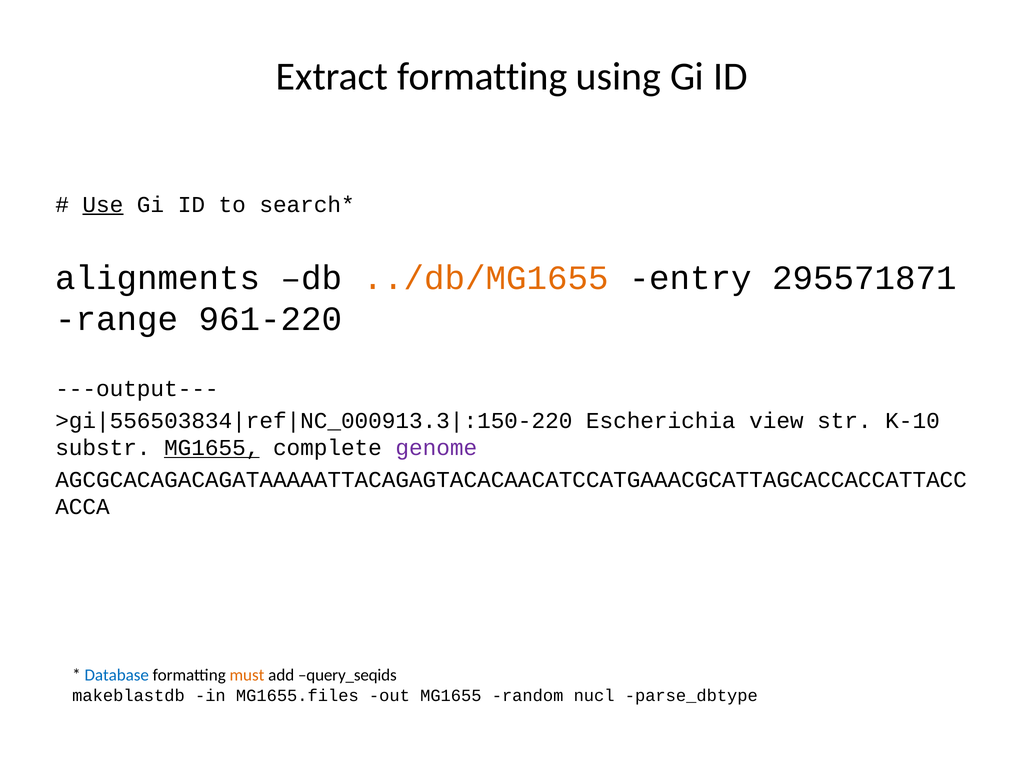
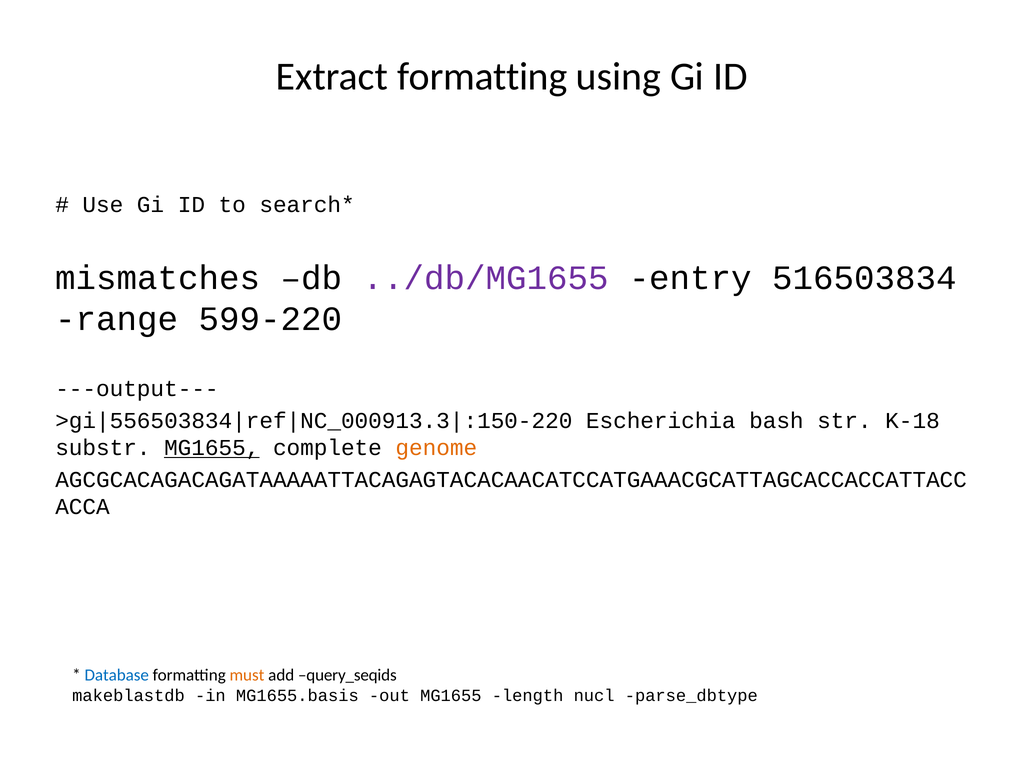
Use underline: present -> none (103, 205)
alignments: alignments -> mismatches (158, 278)
../db/MG1655 colour: orange -> purple (486, 278)
295571871: 295571871 -> 516503834 (865, 278)
961-220: 961-220 -> 599-220 (270, 319)
view: view -> bash (776, 421)
K-10: K-10 -> K-18 (913, 421)
genome colour: purple -> orange (436, 448)
MG1655.files: MG1655.files -> MG1655.basis (297, 696)
random: random -> length (528, 696)
